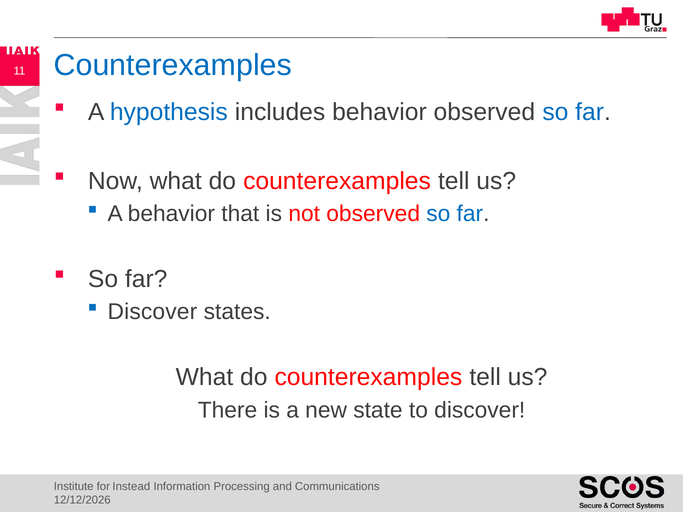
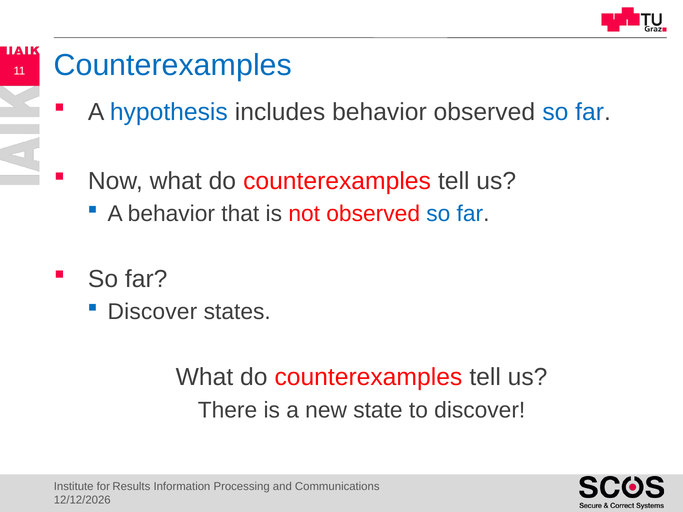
Instead: Instead -> Results (131, 487)
